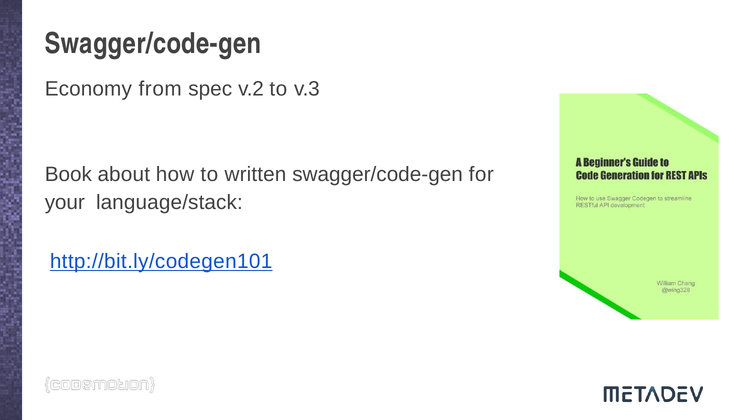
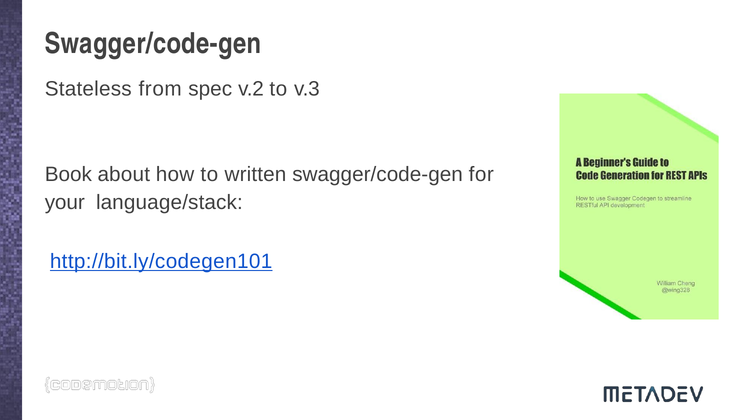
Economy: Economy -> Stateless (88, 89)
